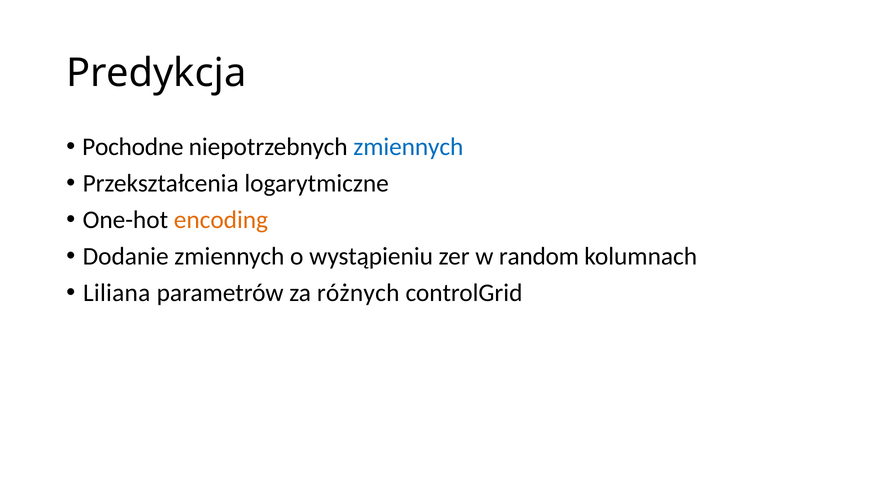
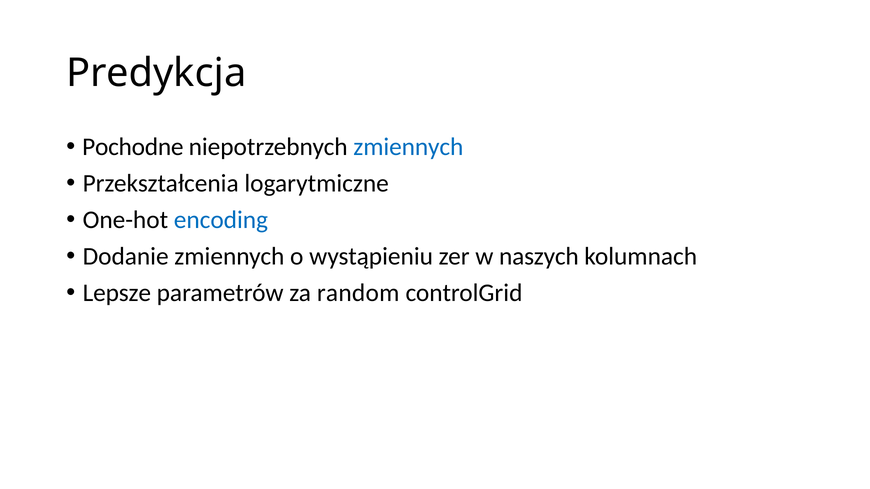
encoding colour: orange -> blue (221, 220)
random: random -> naszych (539, 257)
Liliana: Liliana -> Lepsze (117, 293)
różnych: różnych -> random (358, 293)
